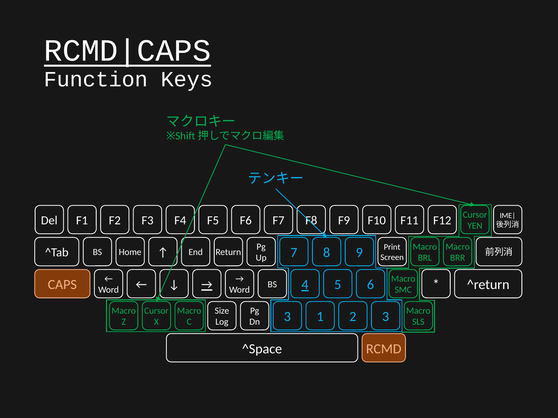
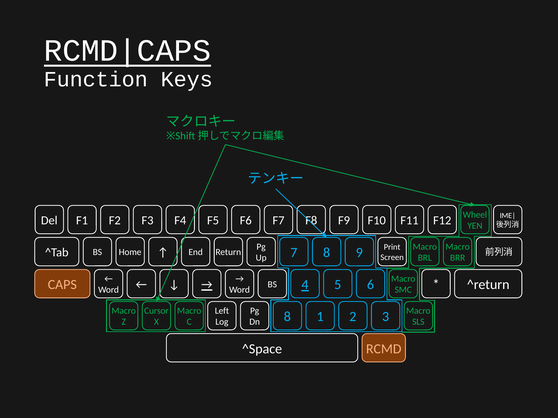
Cursor: Cursor -> Wheel (475, 215)
Size: Size -> Left (222, 311)
Log 3: 3 -> 8 (287, 317)
